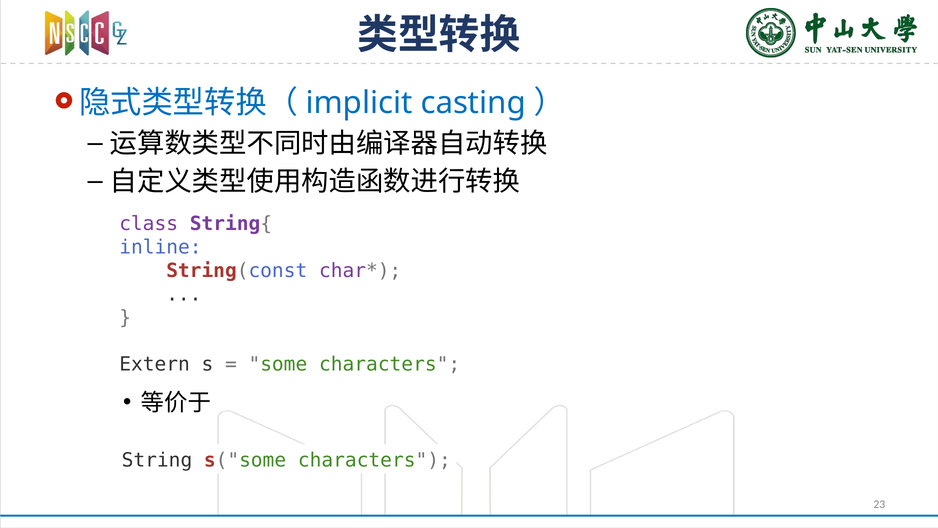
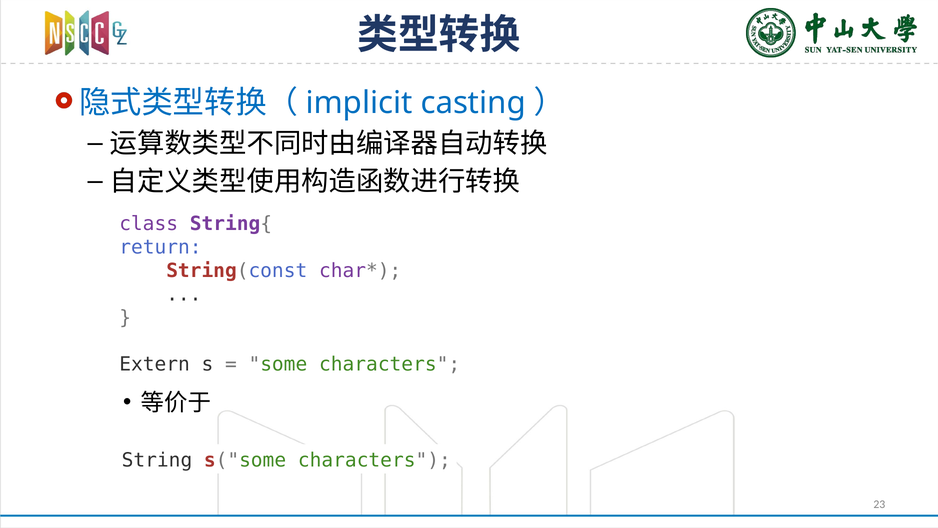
inline: inline -> return (160, 247)
